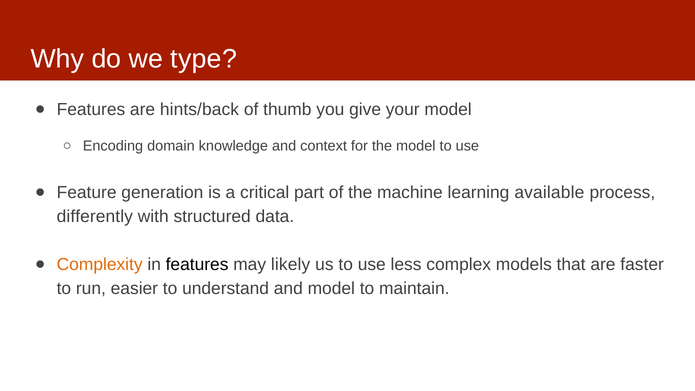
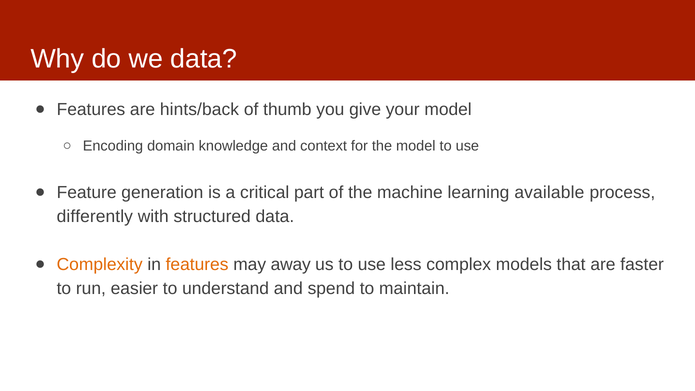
we type: type -> data (204, 59)
features colour: black -> orange (197, 264)
likely: likely -> away (291, 264)
and model: model -> spend (331, 288)
